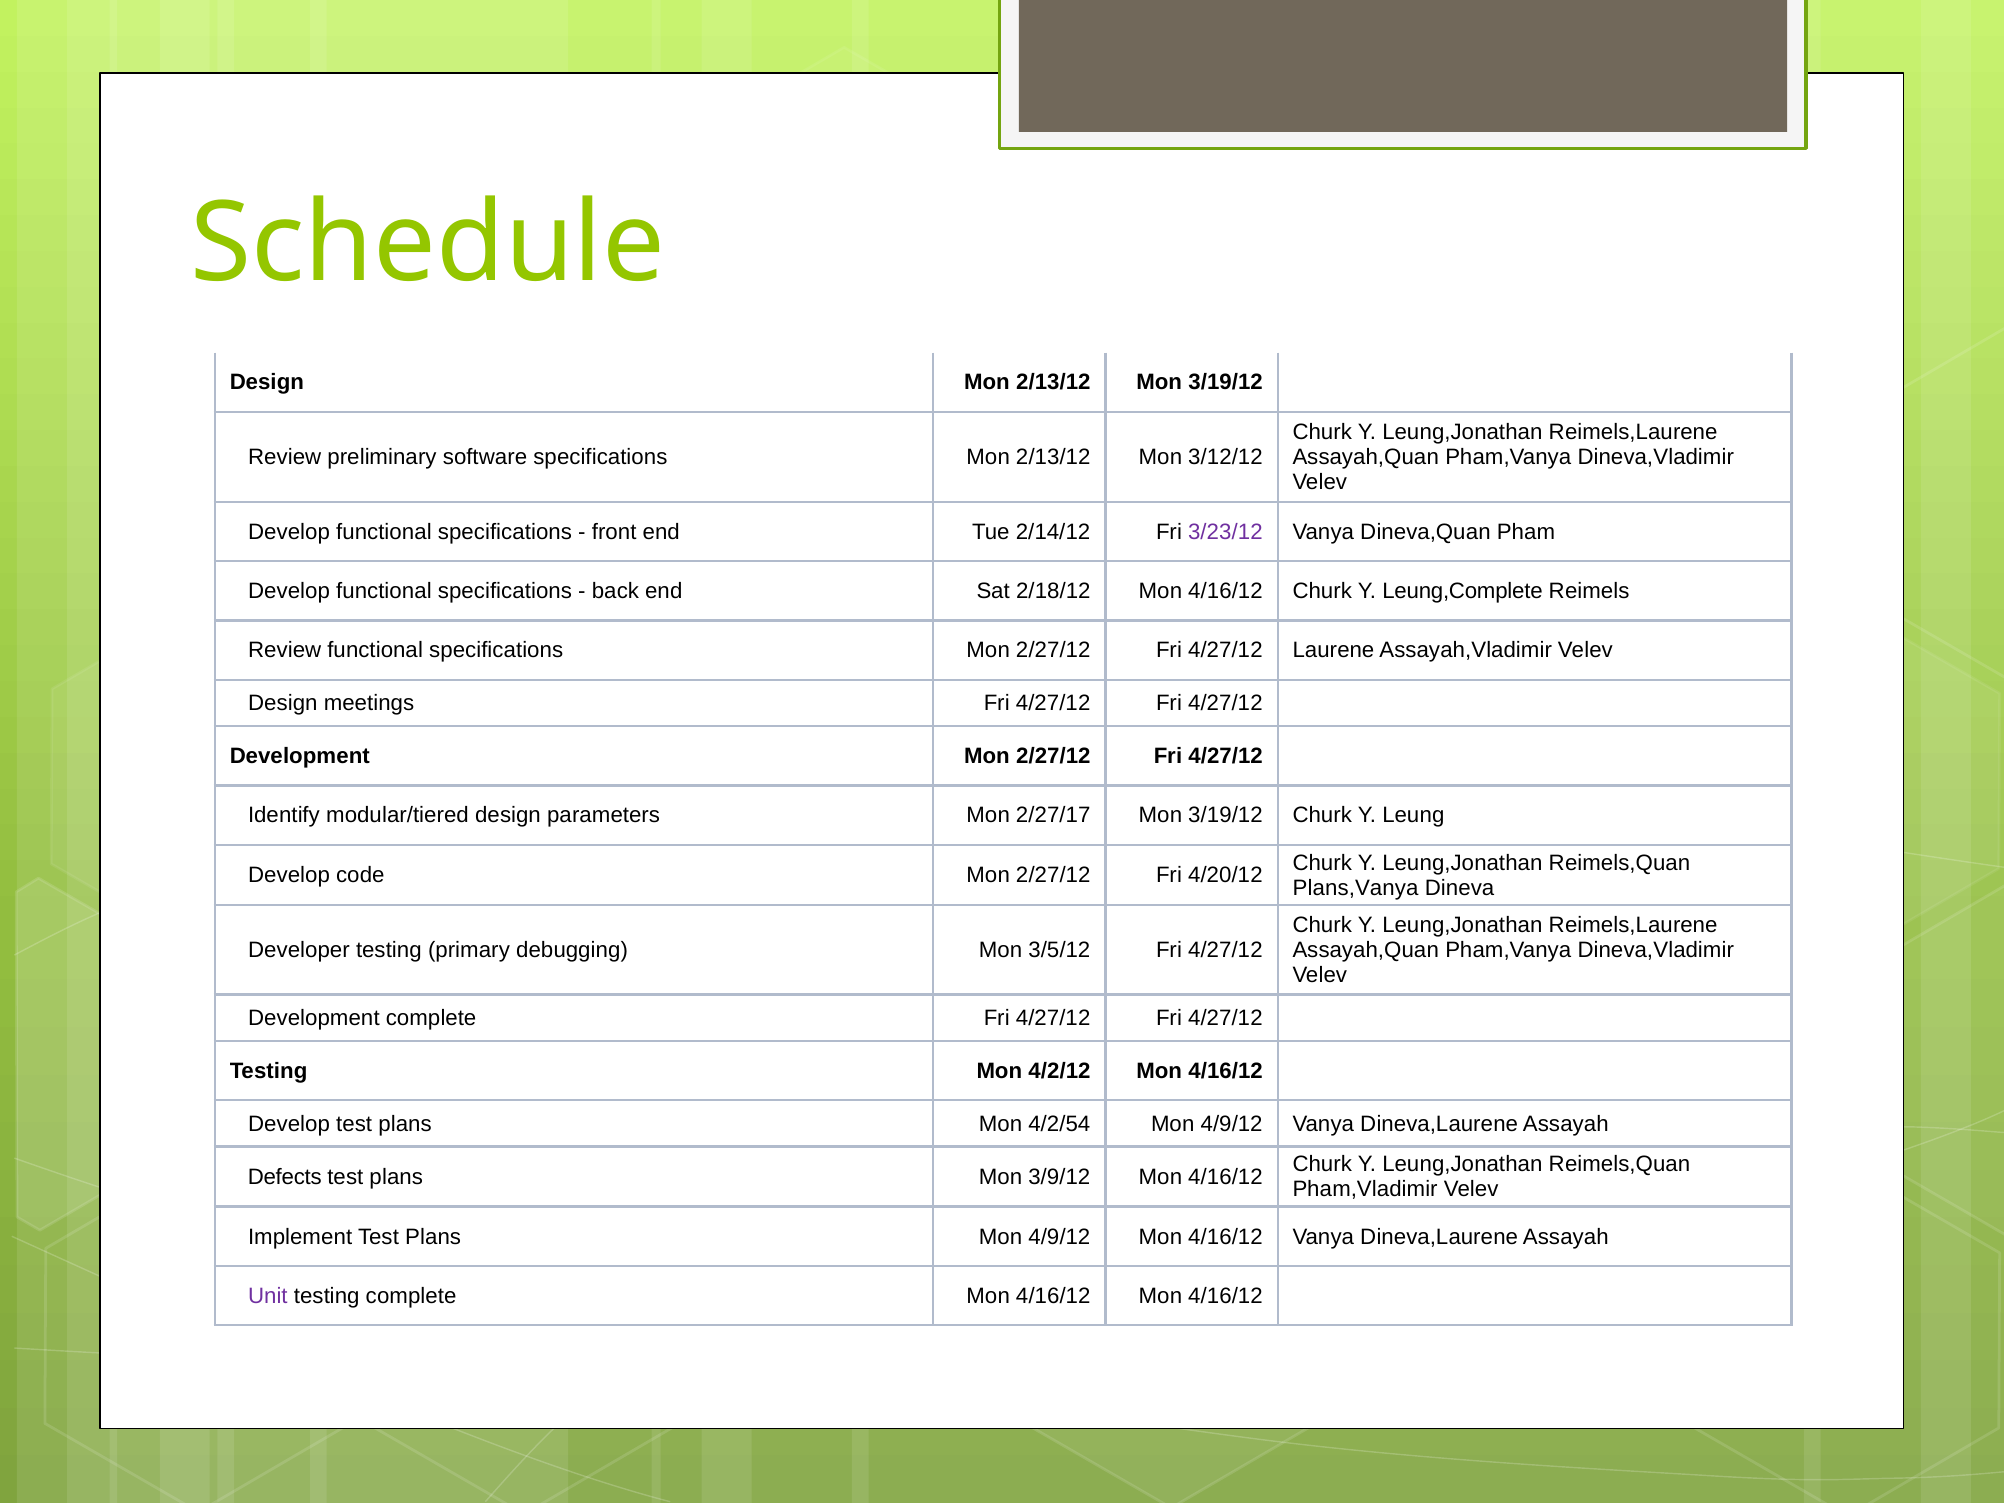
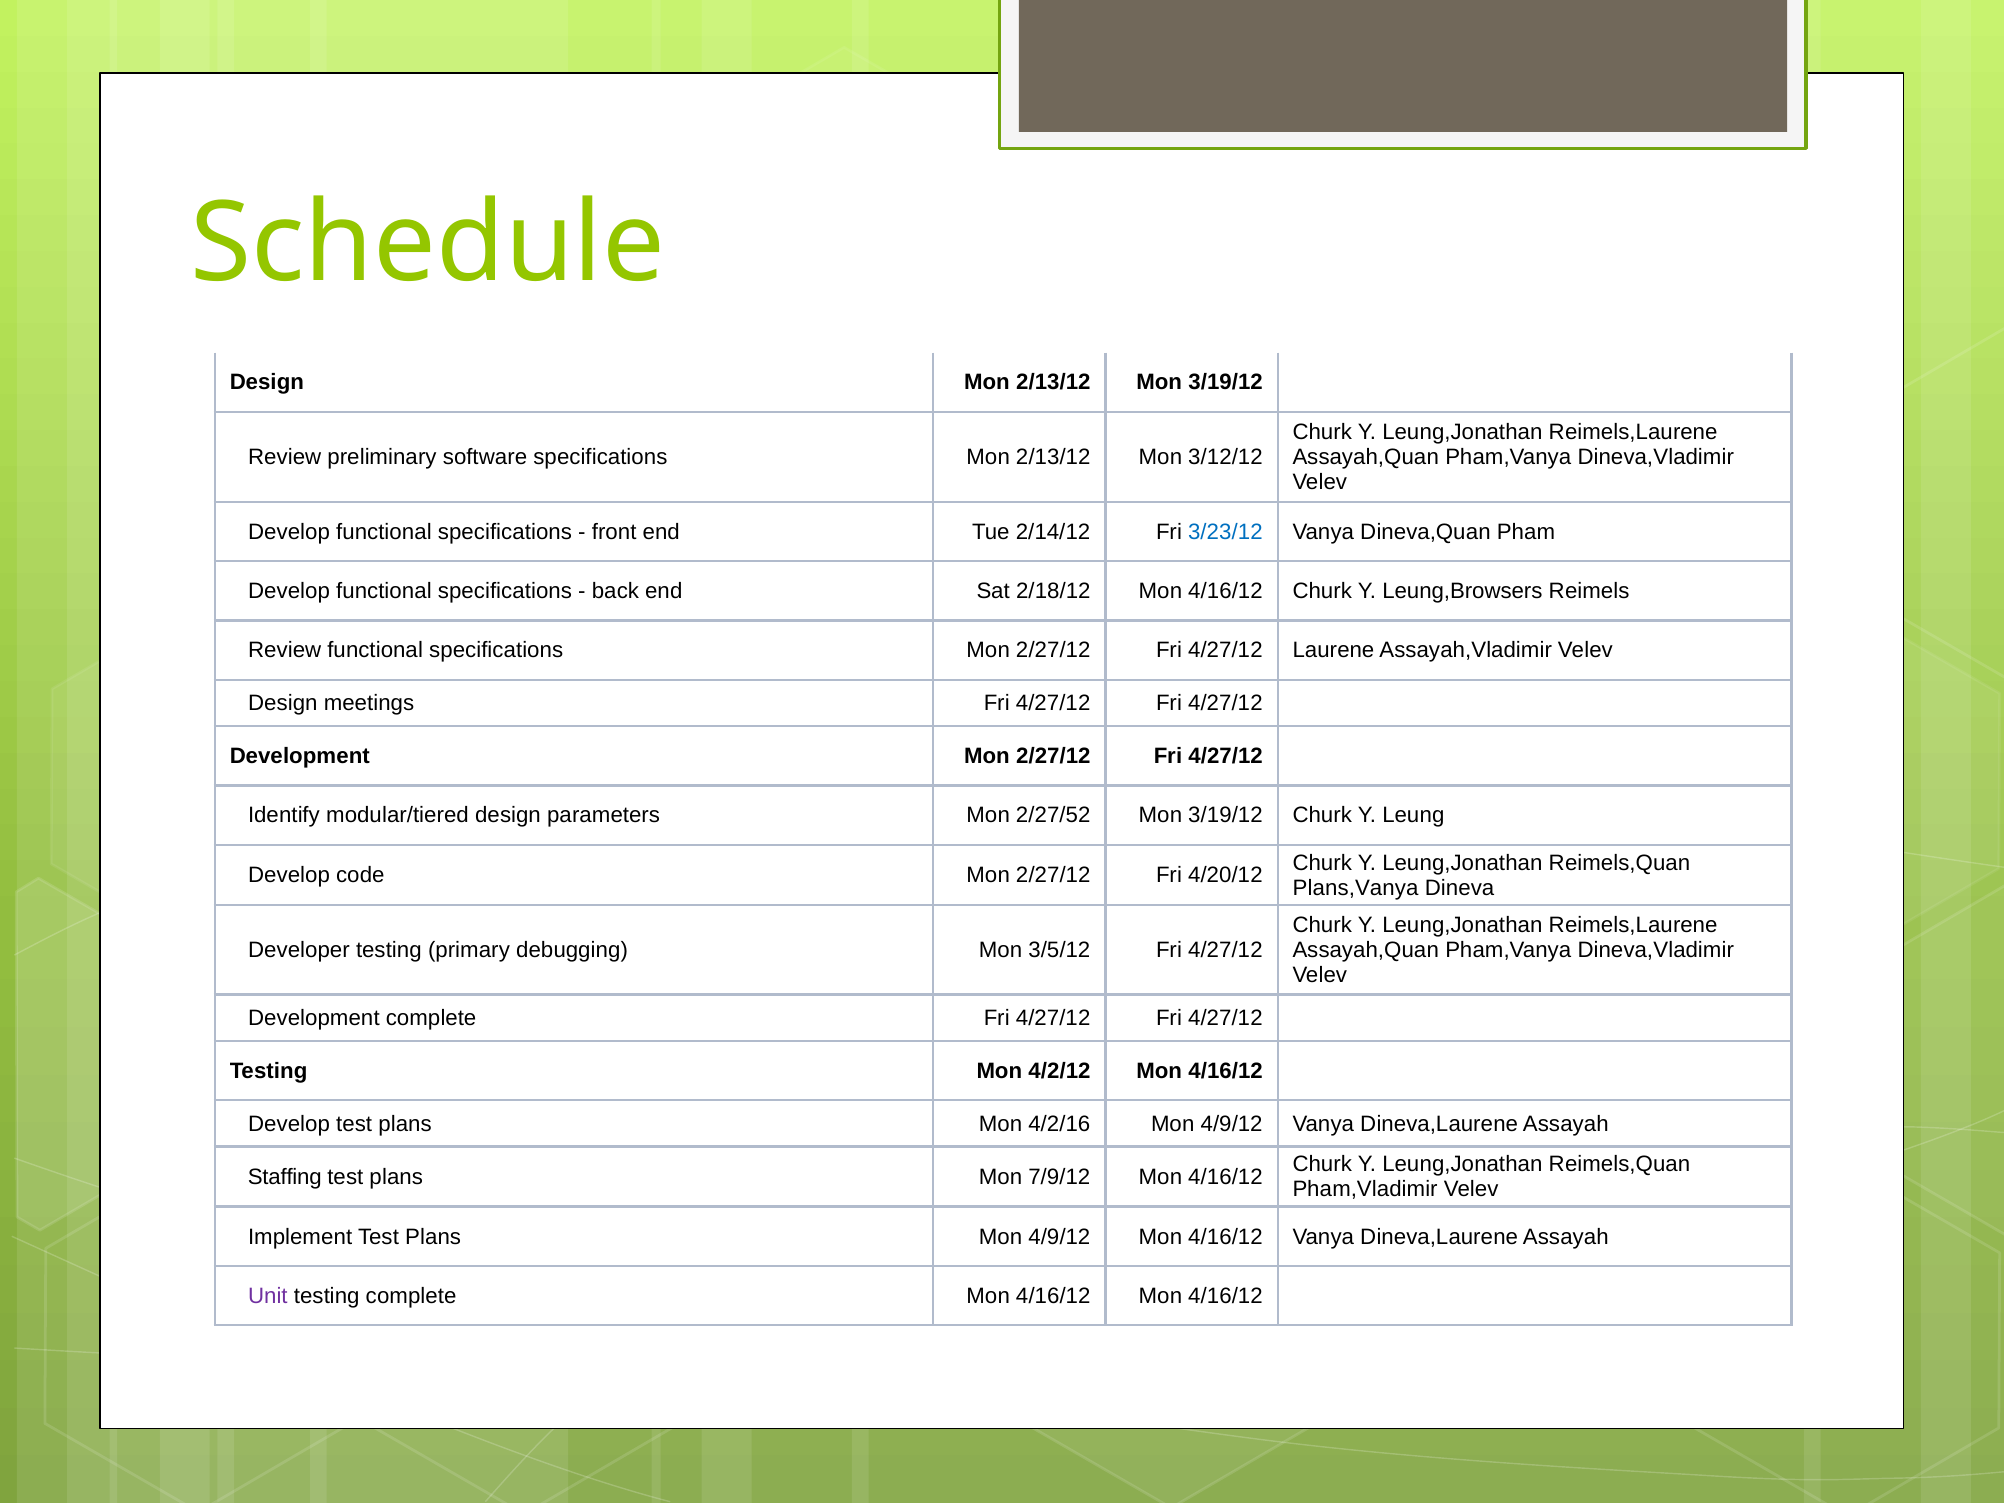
3/23/12 colour: purple -> blue (1225, 532)
Leung,Complete: Leung,Complete -> Leung,Browsers (1462, 591)
2/27/17: 2/27/17 -> 2/27/52 (1053, 816)
4/2/54: 4/2/54 -> 4/2/16 (1059, 1124)
Defects: Defects -> Staffing (285, 1177)
3/9/12: 3/9/12 -> 7/9/12 (1059, 1177)
